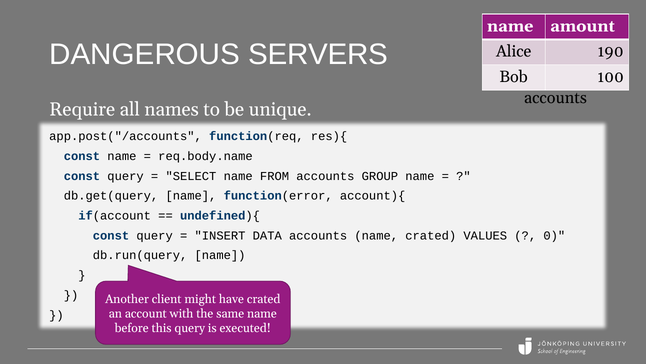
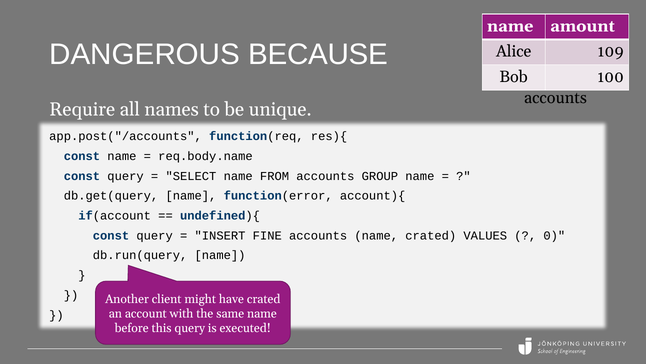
SERVERS: SERVERS -> BECAUSE (318, 54)
190: 190 -> 109 (611, 51)
DATA: DATA -> FINE (267, 235)
